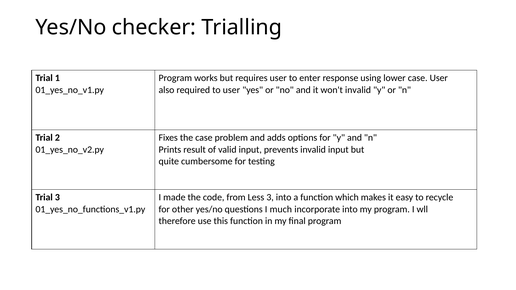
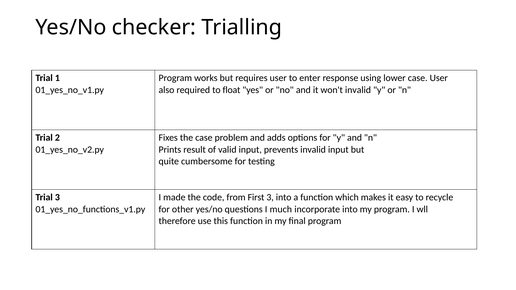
to user: user -> float (232, 90)
Less: Less -> First (256, 198)
